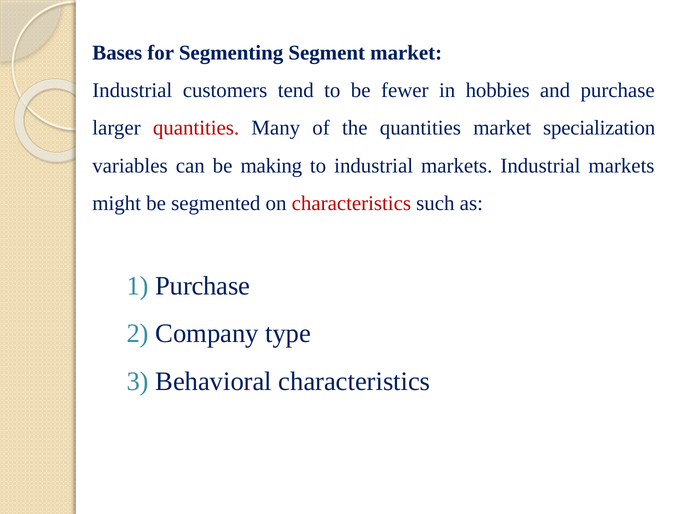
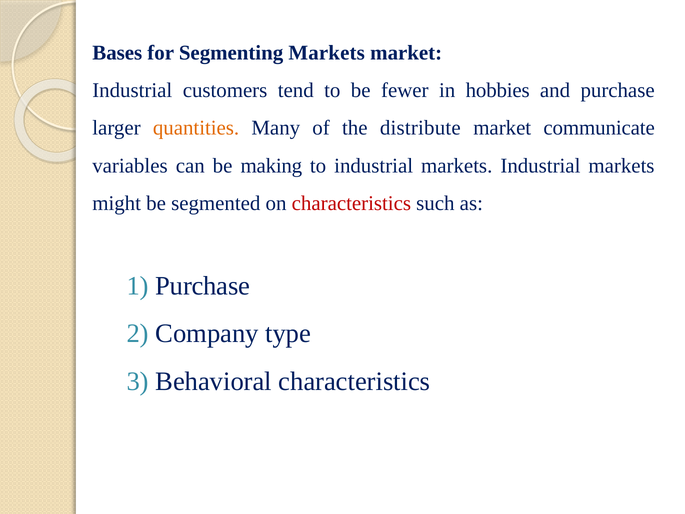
Segmenting Segment: Segment -> Markets (327, 53)
quantities colour: red -> orange (196, 128)
the quantities: quantities -> distribute (420, 128)
specialization: specialization -> communicate (599, 128)
